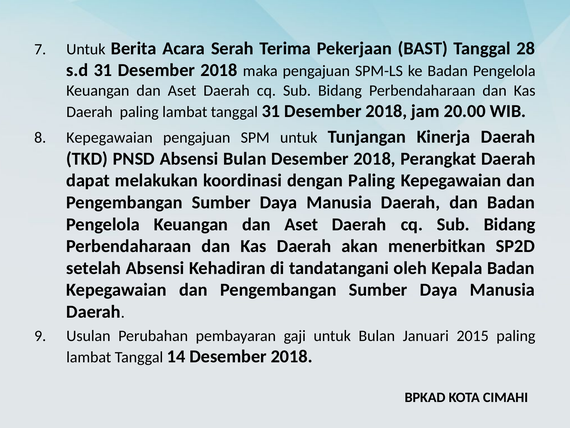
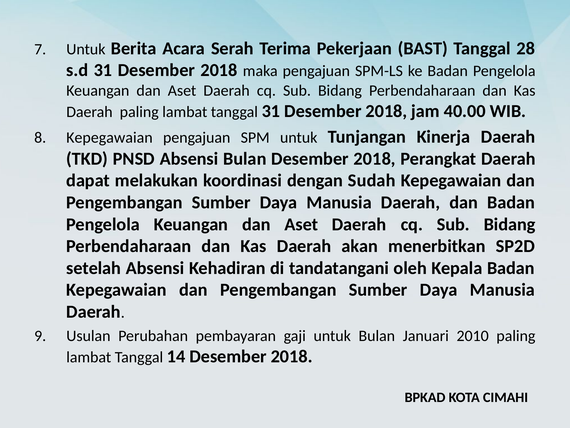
20.00: 20.00 -> 40.00 (465, 111)
dengan Paling: Paling -> Sudah (372, 180)
2015: 2015 -> 2010 (473, 336)
